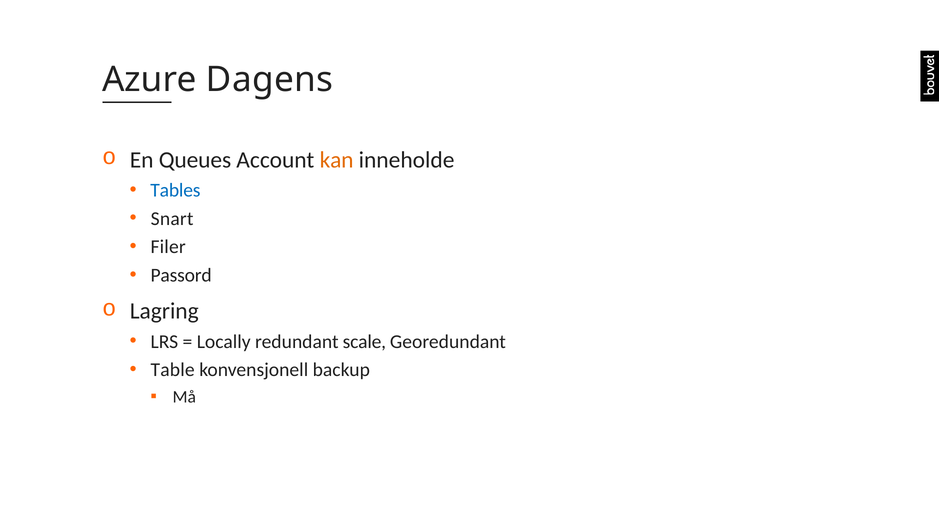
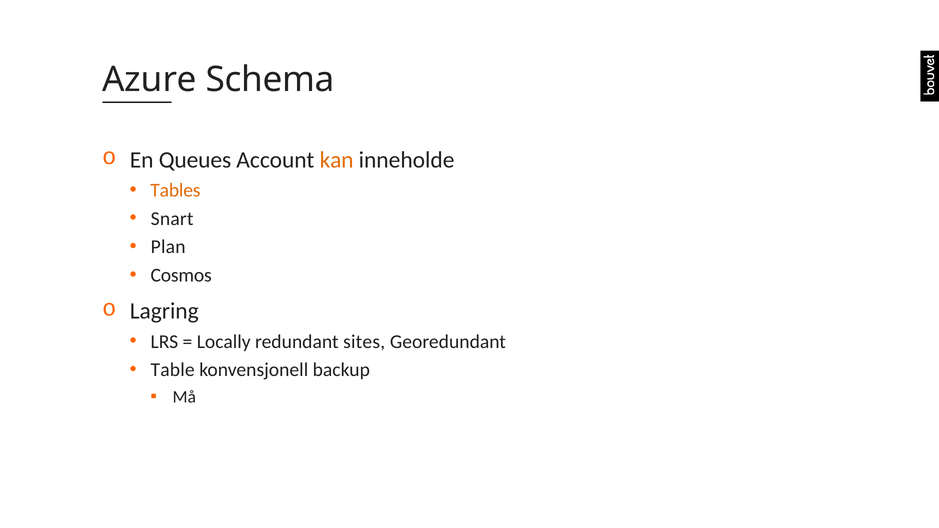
Dagens: Dagens -> Schema (270, 79)
Tables colour: blue -> orange (175, 190)
Filer: Filer -> Plan (168, 247)
Passord: Passord -> Cosmos (181, 275)
scale: scale -> sites (364, 342)
